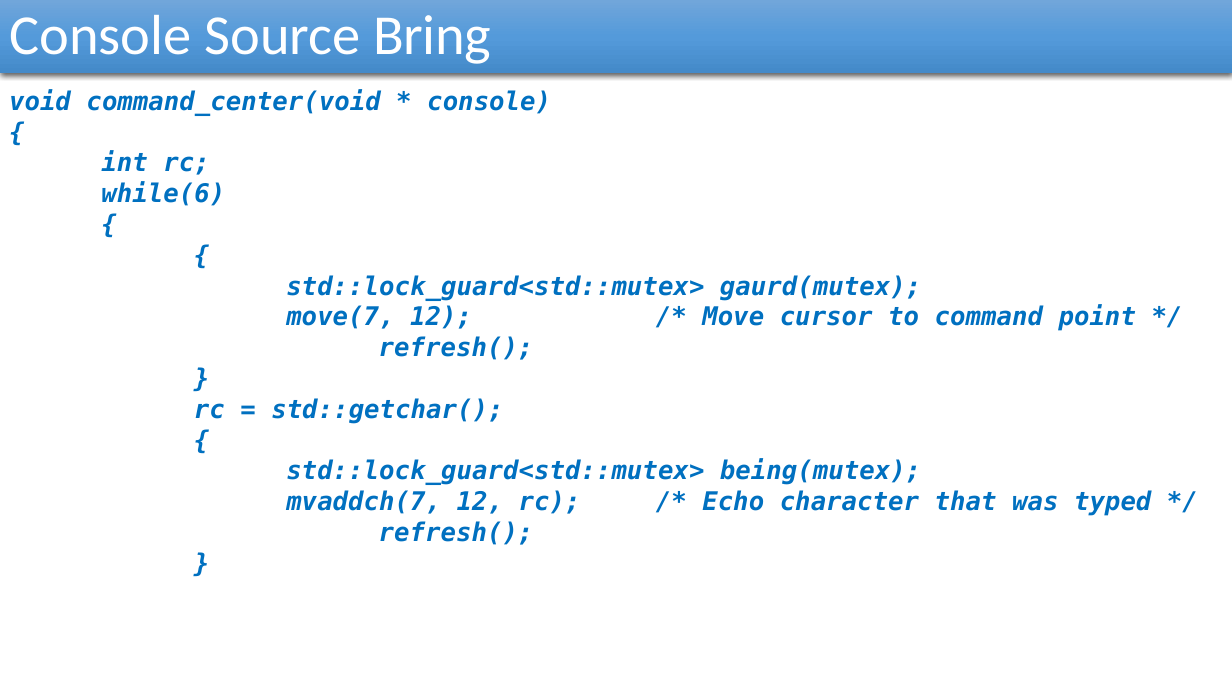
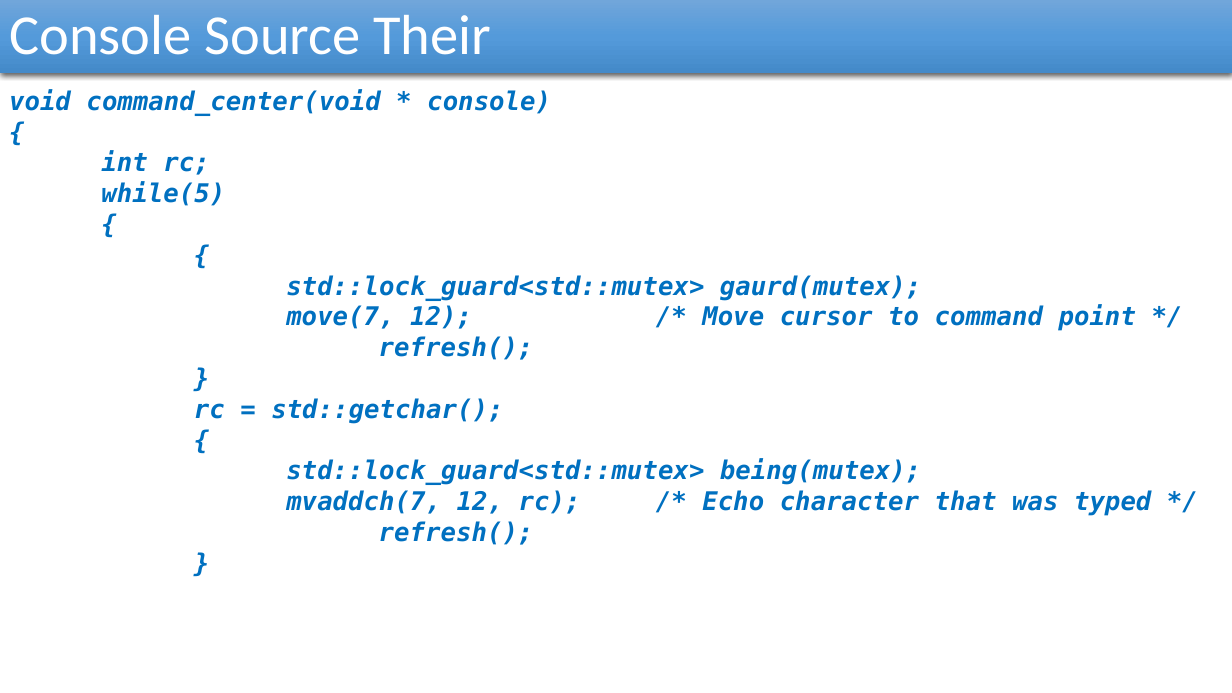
Bring: Bring -> Their (432, 36)
while(6: while(6 -> while(5 (163, 194)
